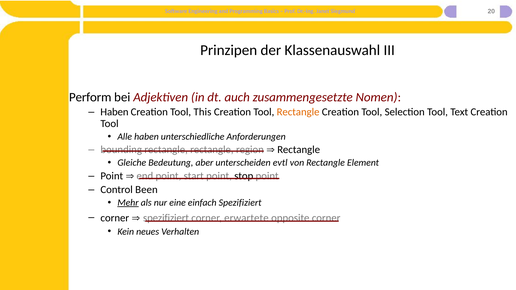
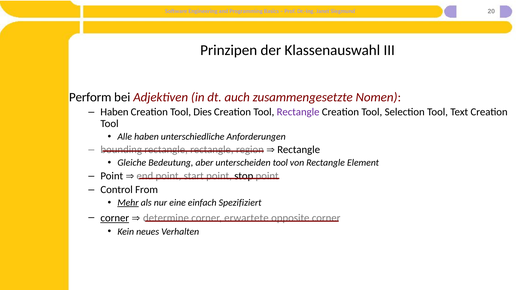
This: This -> Dies (203, 112)
Rectangle colour: orange -> purple (298, 112)
unterscheiden evtl: evtl -> tool (280, 163)
Been: Been -> From (147, 190)
corner underline: none -> present (115, 218)
spezifiziert: spezifiziert -> determine (166, 218)
